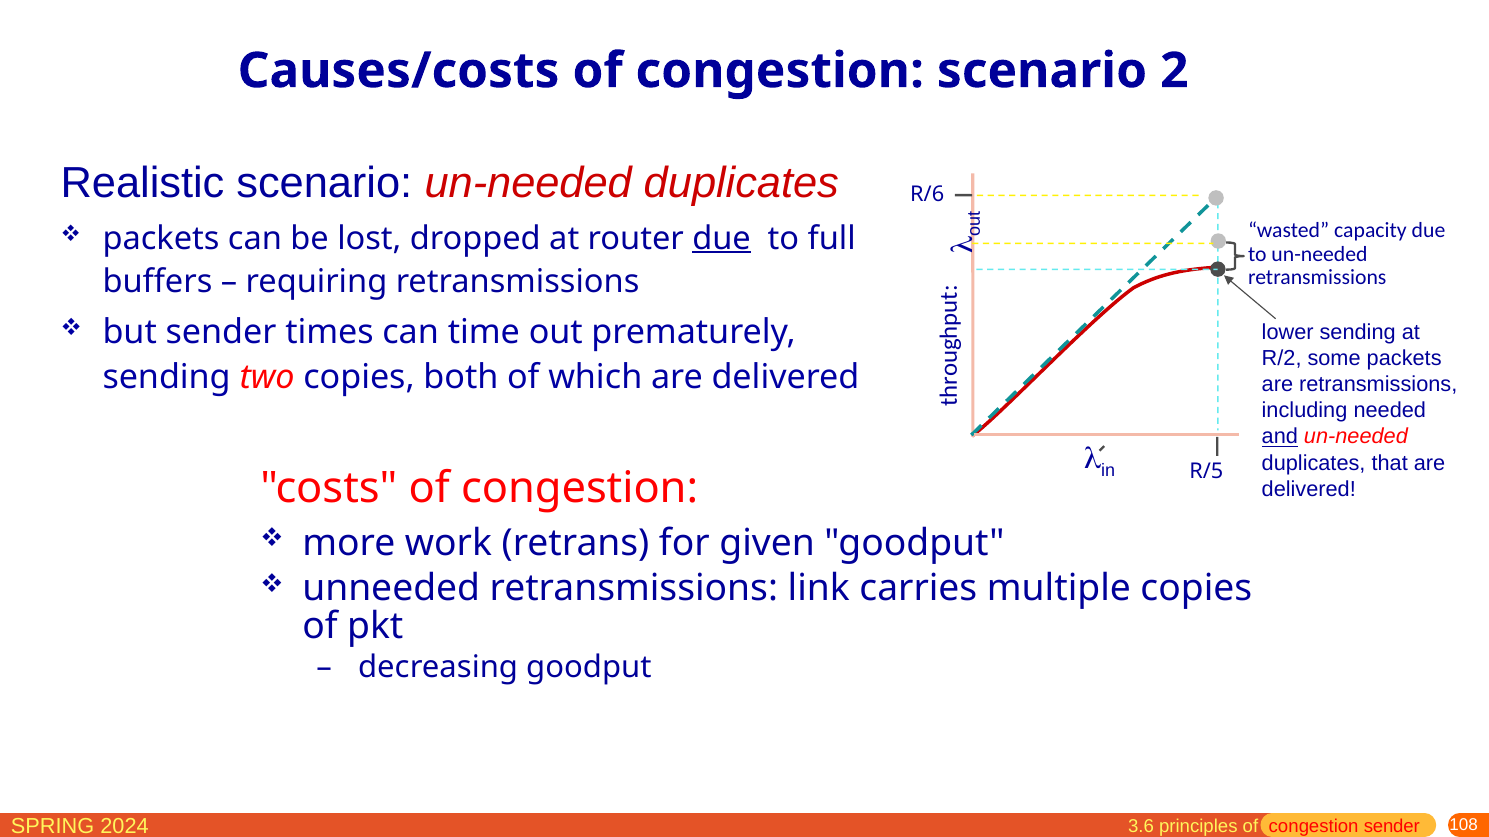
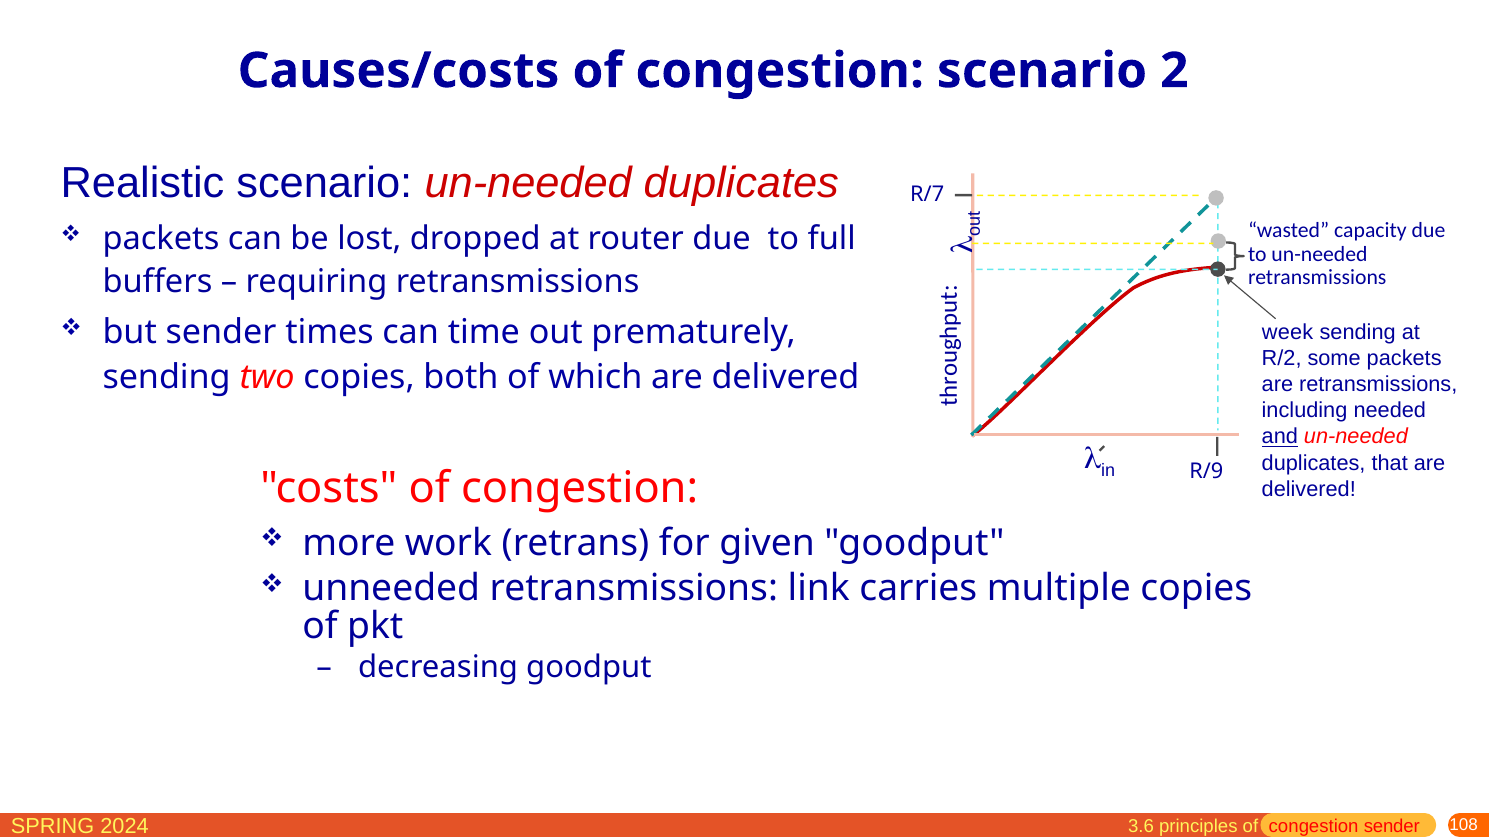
R/6: R/6 -> R/7 (927, 194)
due underline: present -> none (722, 239)
lower: lower -> week (1288, 333)
R/5: R/5 -> R/9 (1206, 472)
